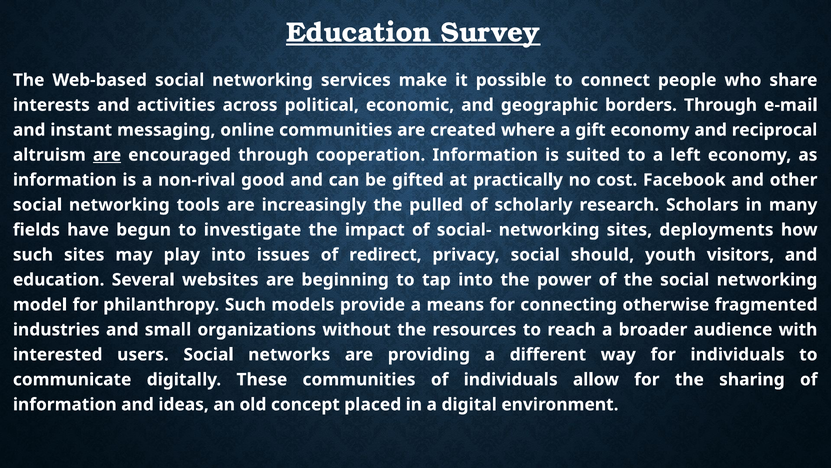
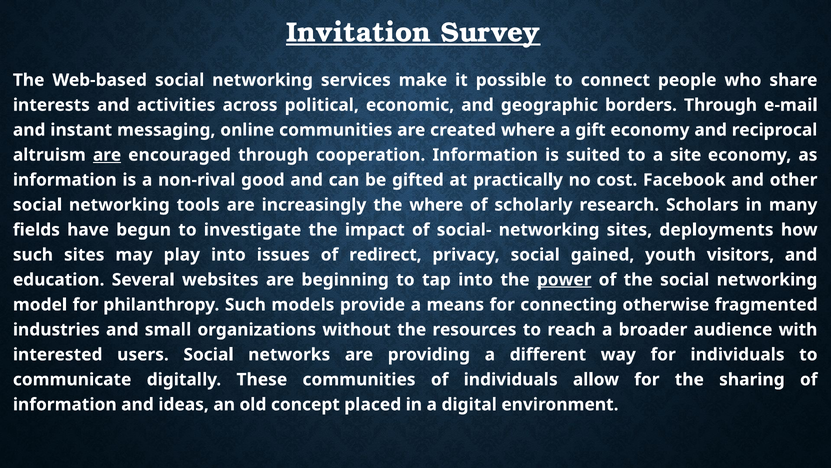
Education: Education -> Invitation (359, 33)
left: left -> site (686, 155)
the pulled: pulled -> where (436, 205)
should: should -> gained (602, 254)
power underline: none -> present (564, 279)
